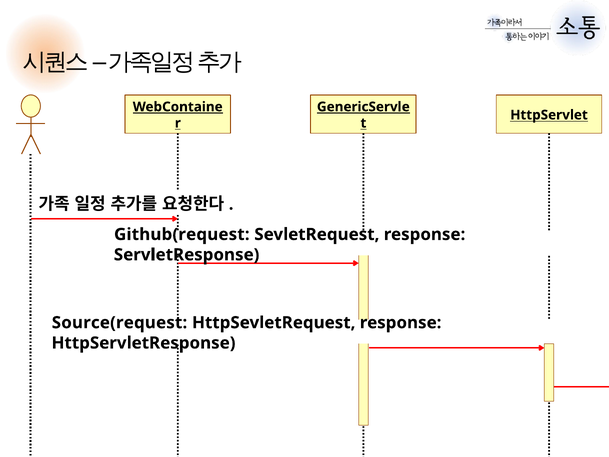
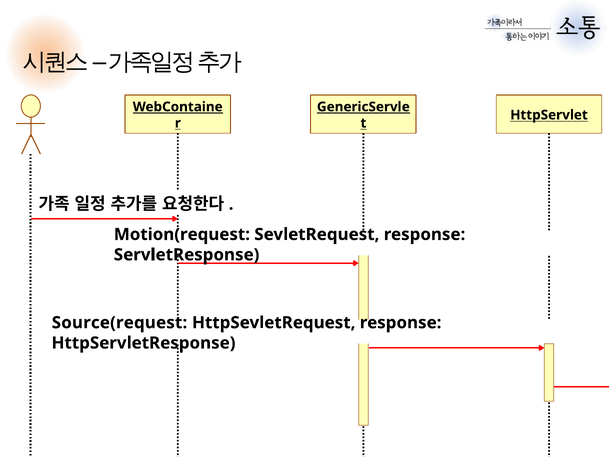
Github(request: Github(request -> Motion(request (182, 234)
